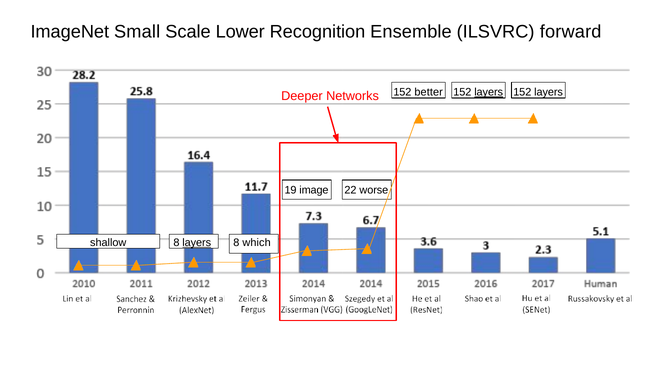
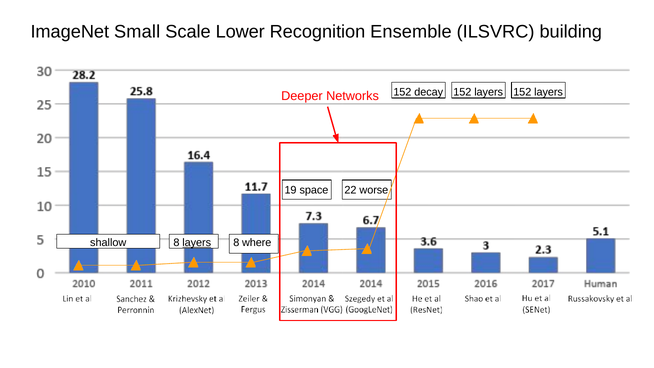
forward: forward -> building (571, 32)
better: better -> decay (429, 92)
layers underline: present -> none (489, 92)
image: image -> space (314, 190)
which: which -> where (257, 243)
